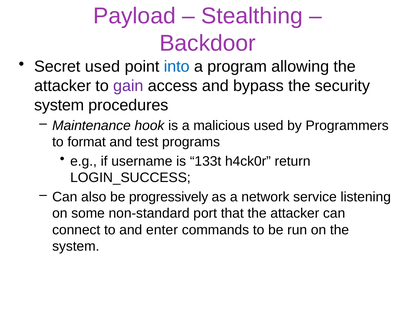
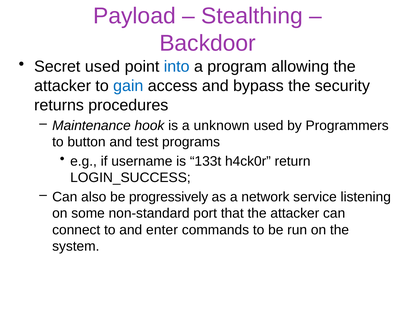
gain colour: purple -> blue (128, 86)
system: system -> returns (59, 105)
malicious: malicious -> unknown (222, 125)
format: format -> button (87, 142)
